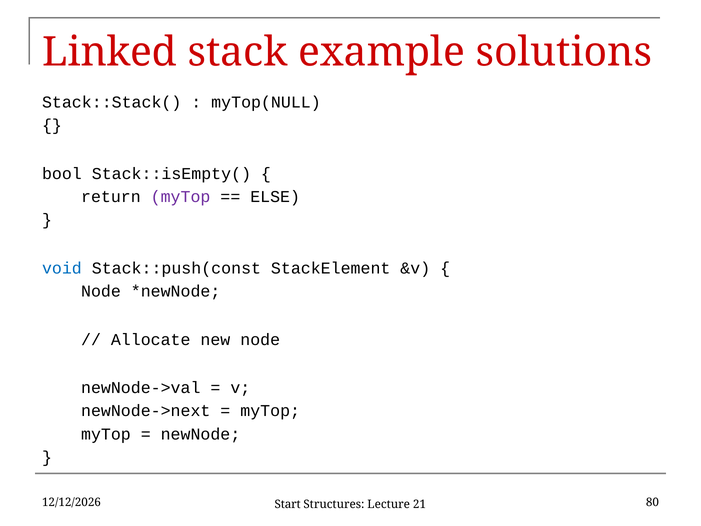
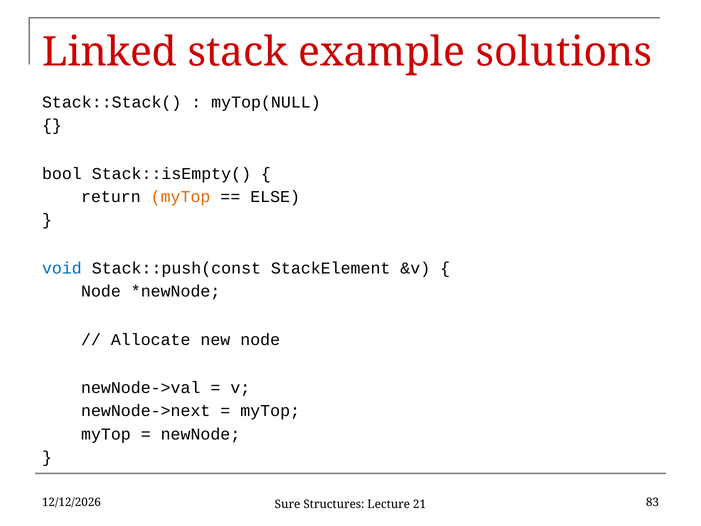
myTop colour: purple -> orange (181, 197)
80: 80 -> 83 (652, 502)
Start: Start -> Sure (288, 504)
